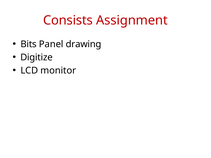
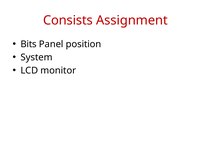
drawing: drawing -> position (84, 44)
Digitize: Digitize -> System (37, 57)
